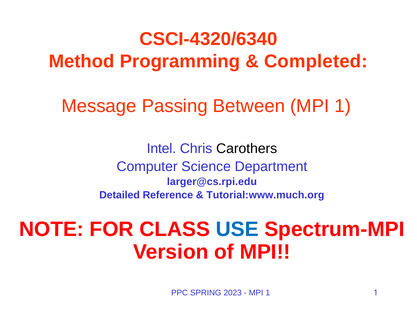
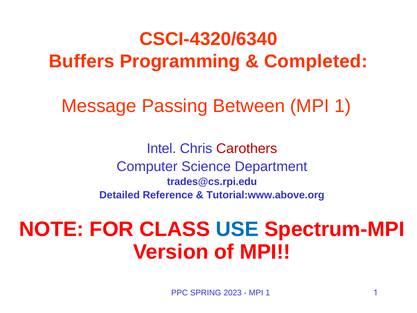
Method: Method -> Buffers (82, 61)
Carothers colour: black -> red (247, 149)
larger@cs.rpi.edu: larger@cs.rpi.edu -> trades@cs.rpi.edu (212, 182)
Tutorial:www.much.org: Tutorial:www.much.org -> Tutorial:www.above.org (265, 195)
